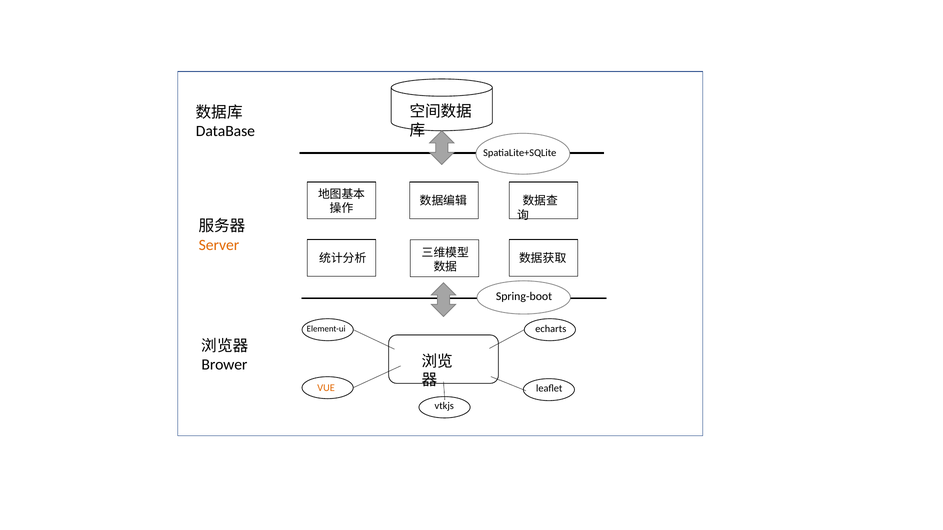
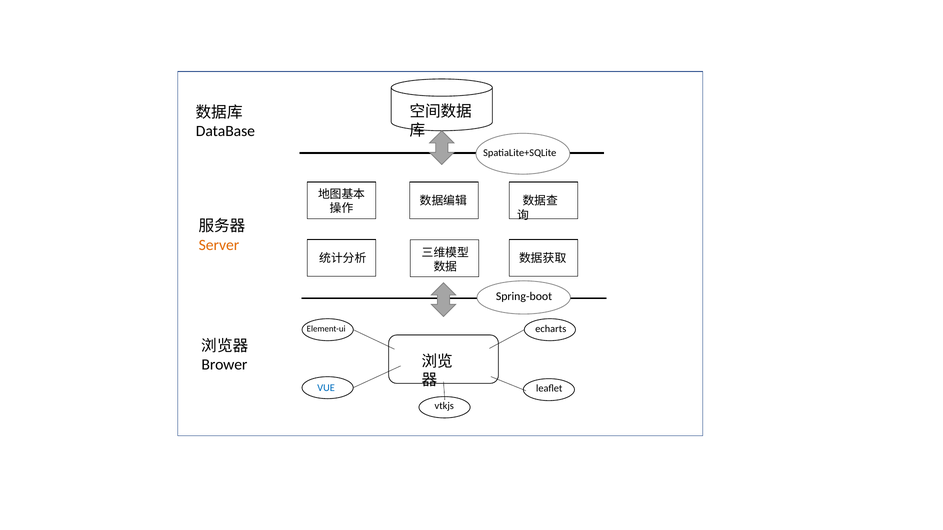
VUE colour: orange -> blue (326, 388)
